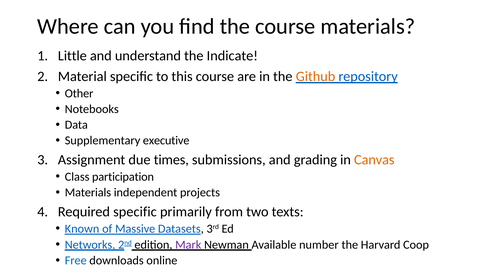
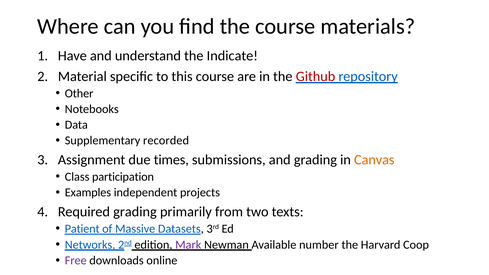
Little: Little -> Have (72, 56)
Github colour: orange -> red (316, 76)
executive: executive -> recorded (166, 141)
Materials: Materials -> Examples (88, 193)
Required specific: specific -> grading (135, 212)
Known: Known -> Patient (82, 229)
Free colour: blue -> purple (76, 261)
